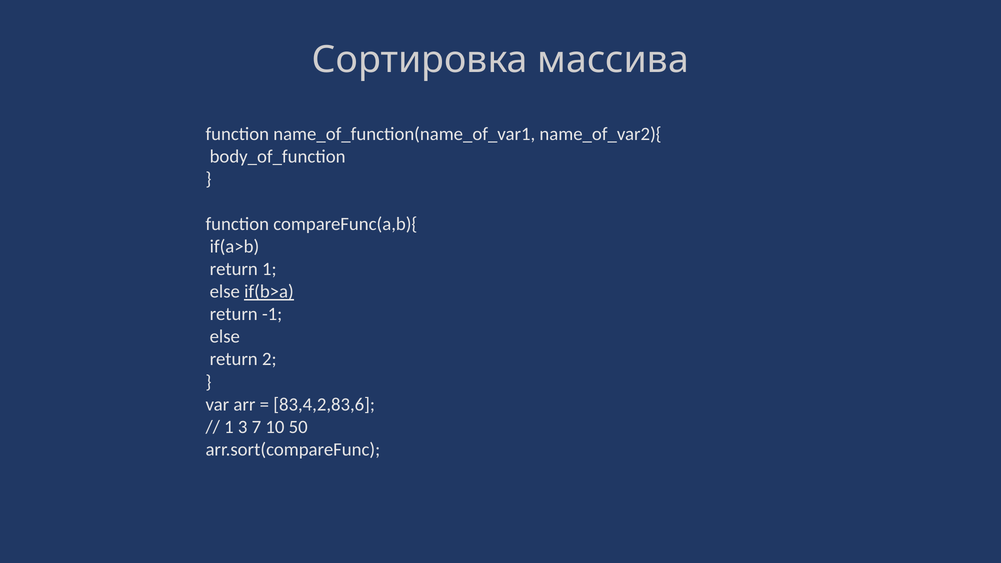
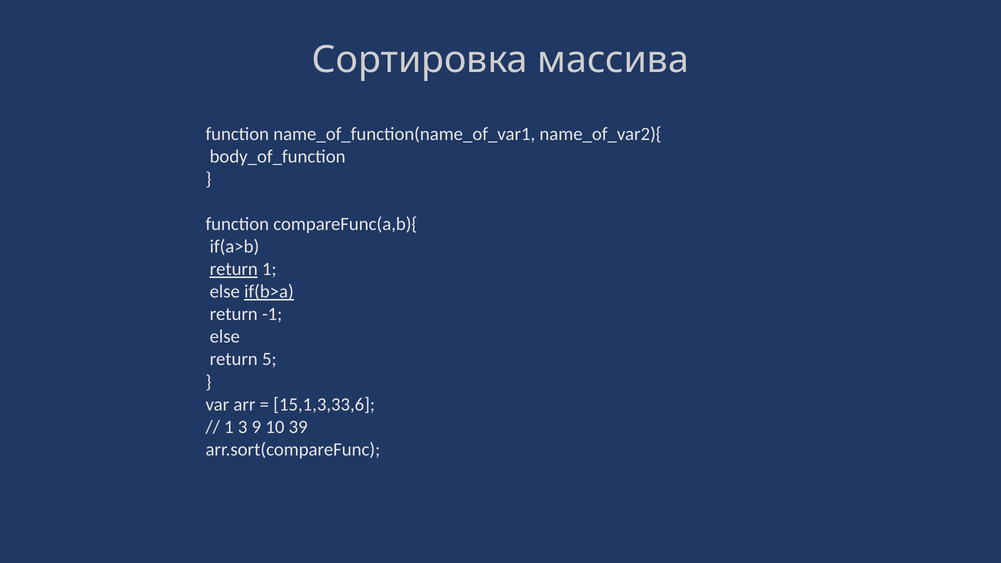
return underline: none -> present (234, 269)
2: 2 -> 5 (269, 359)
83,4,2,83,6: 83,4,2,83,6 -> 15,1,3,33,6 (324, 404)
7: 7 -> 9 (256, 427)
50: 50 -> 39 (298, 427)
